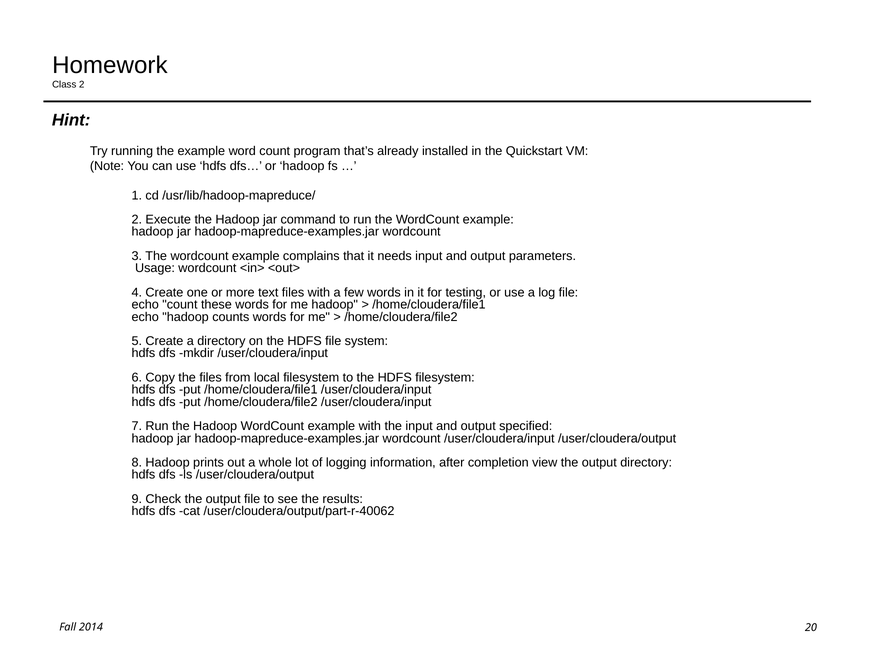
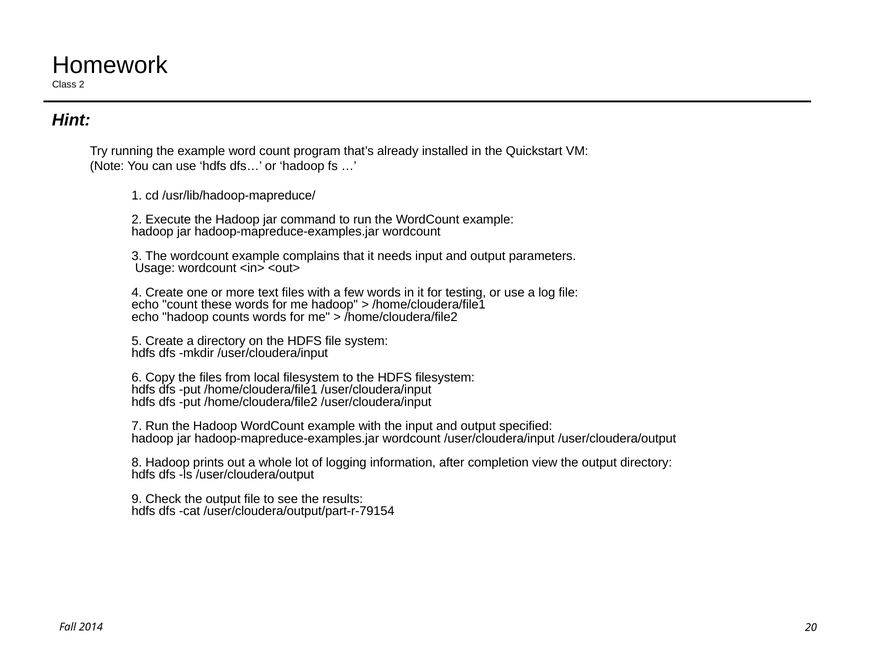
/user/cloudera/output/part-r-40062: /user/cloudera/output/part-r-40062 -> /user/cloudera/output/part-r-79154 (299, 511)
